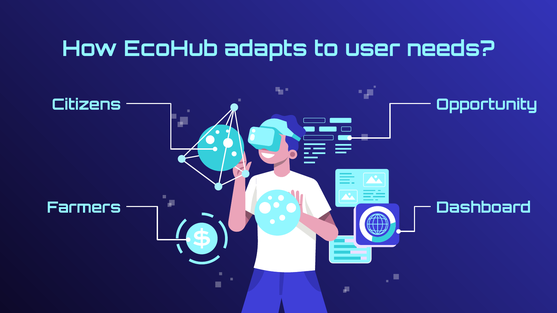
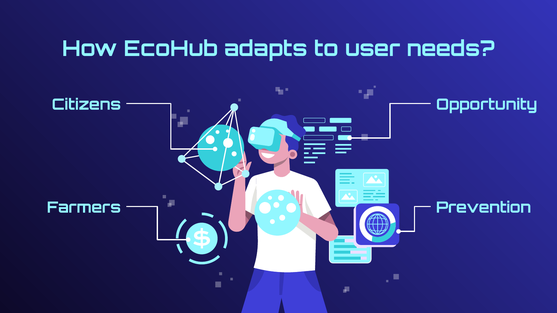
Dashboard: Dashboard -> Prevention (484, 208)
